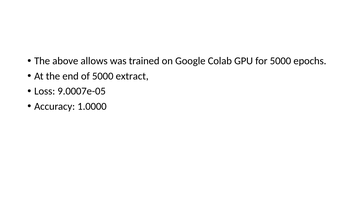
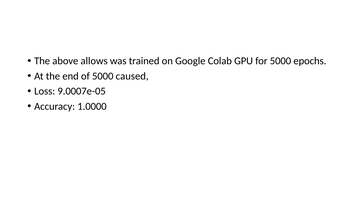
extract: extract -> caused (132, 76)
